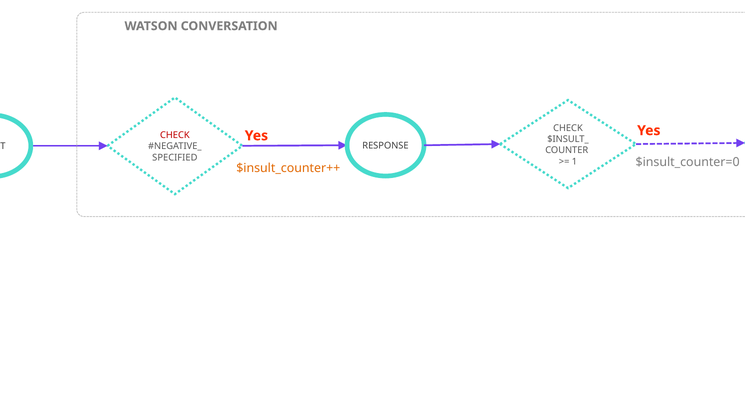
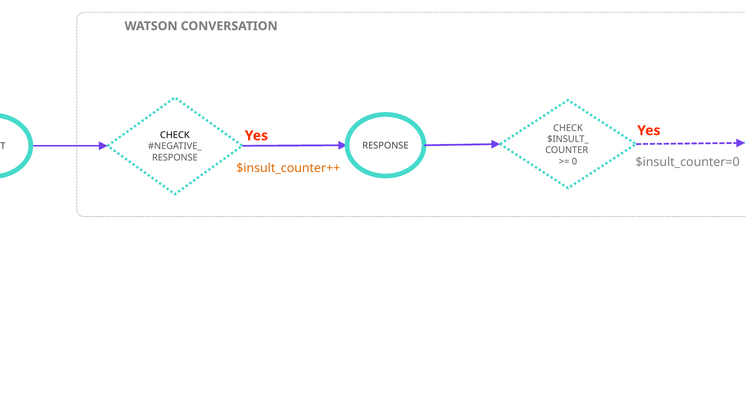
CHECK colour: red -> black (175, 135)
SPECIFIED: SPECIFIED -> RESPONSE (175, 158)
1: 1 -> 0 (575, 161)
